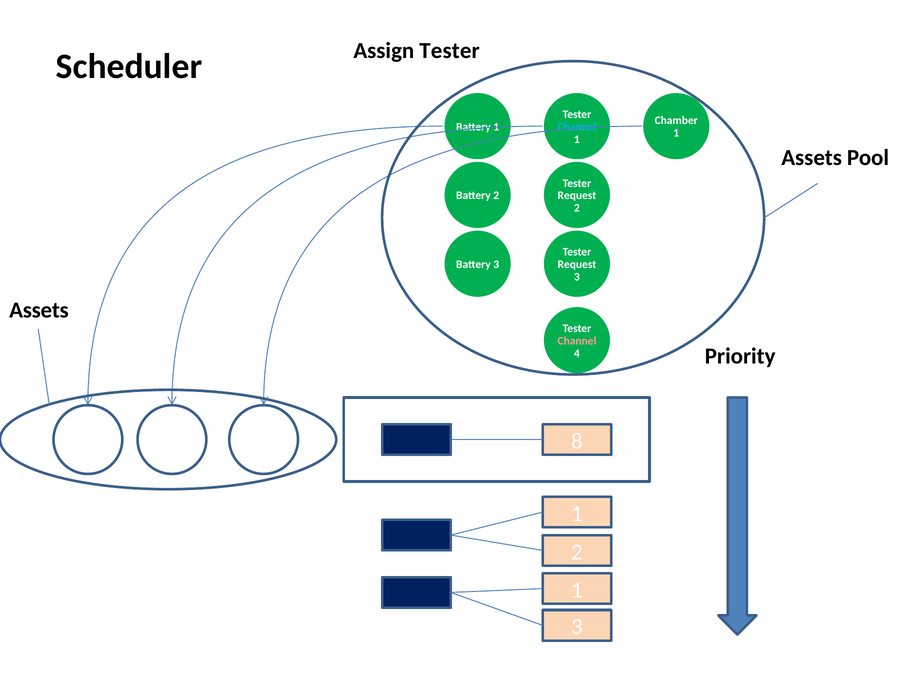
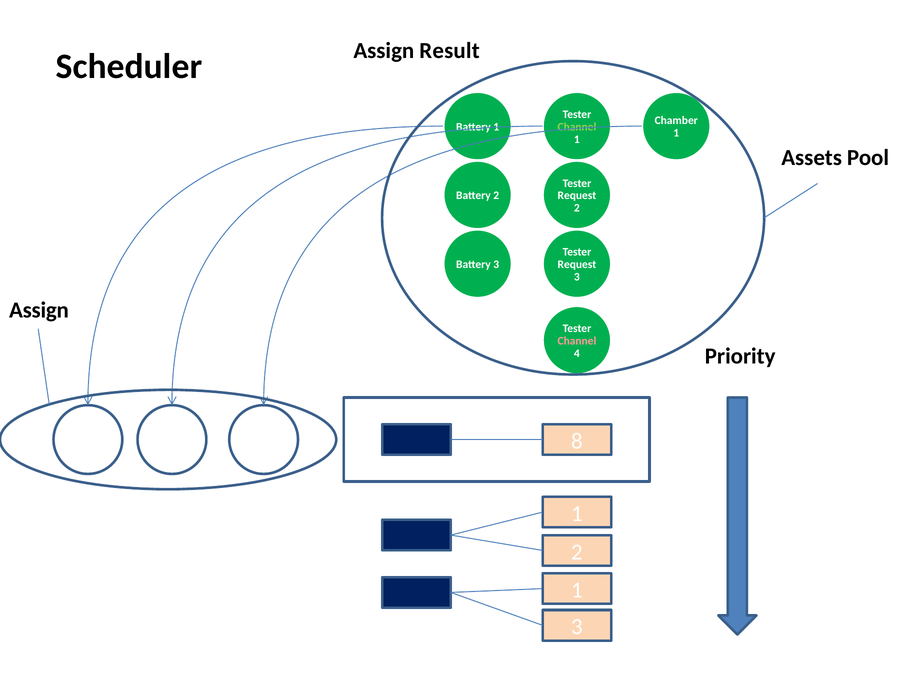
Assign Tester: Tester -> Result (450, 50)
Channel colour: light blue -> light green (577, 127)
Assets: Assets -> Assign (39, 310)
